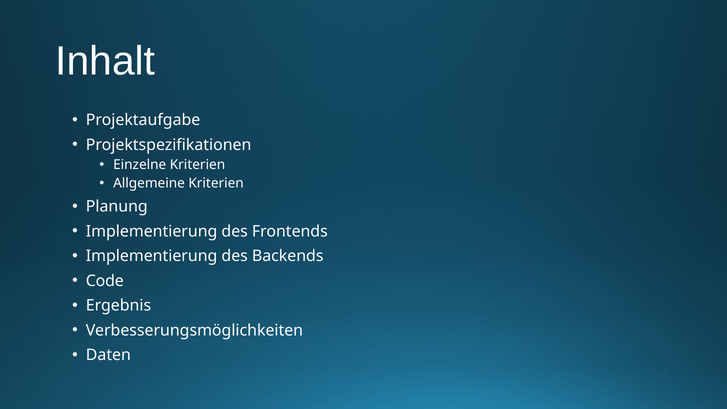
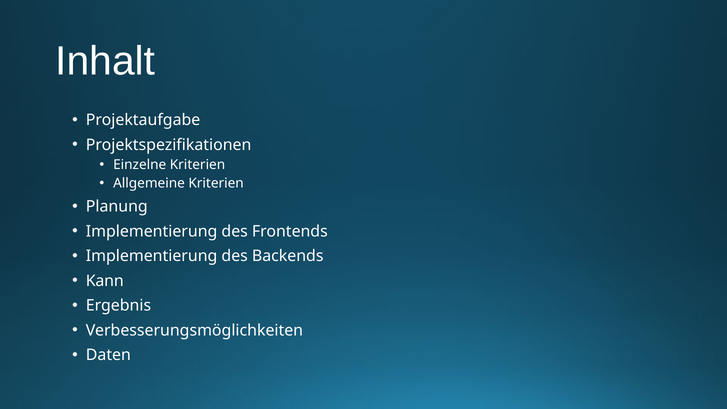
Code: Code -> Kann (105, 281)
